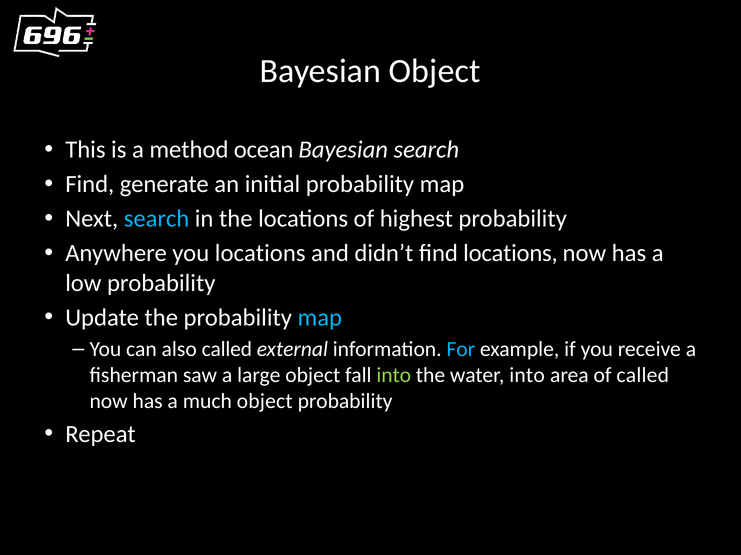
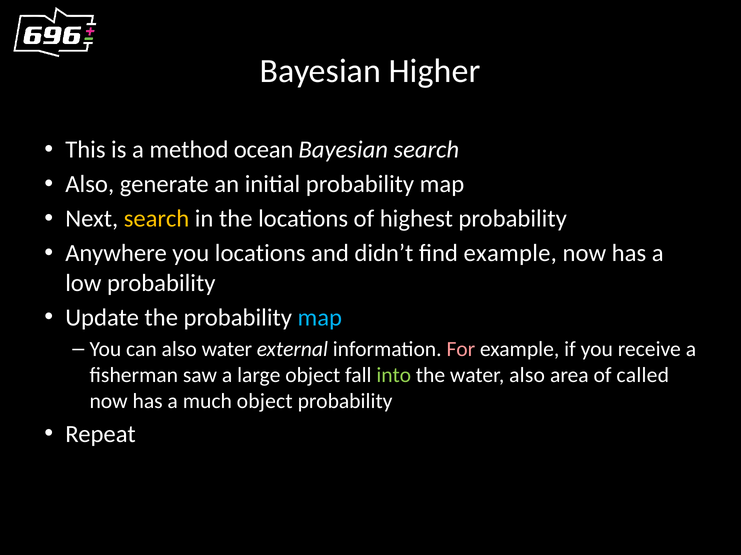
Bayesian Object: Object -> Higher (435, 71)
Find: Find -> Also (90, 185)
search colour: light blue -> yellow (157, 219)
find locations: locations -> example (510, 254)
also called: called -> water (227, 350)
For colour: light blue -> pink (461, 350)
water into: into -> also (527, 376)
